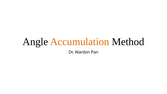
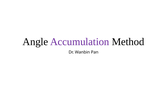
Accumulation colour: orange -> purple (80, 42)
